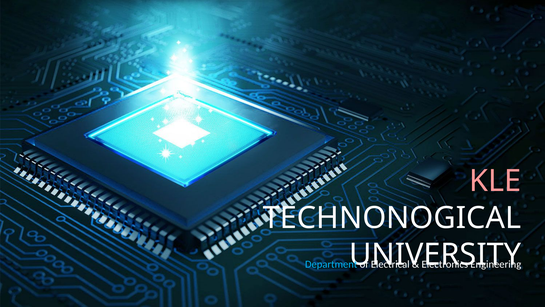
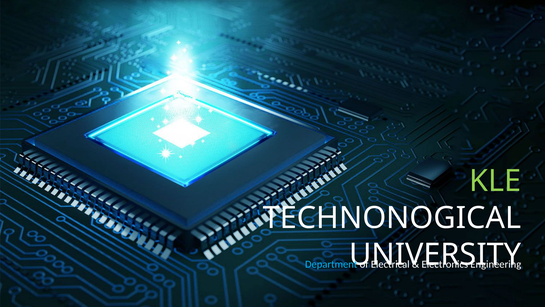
KLE colour: pink -> light green (495, 181)
